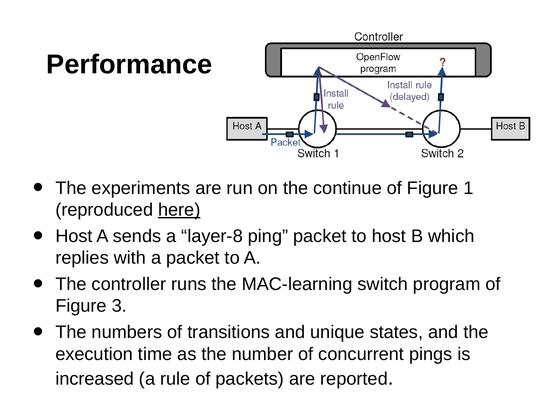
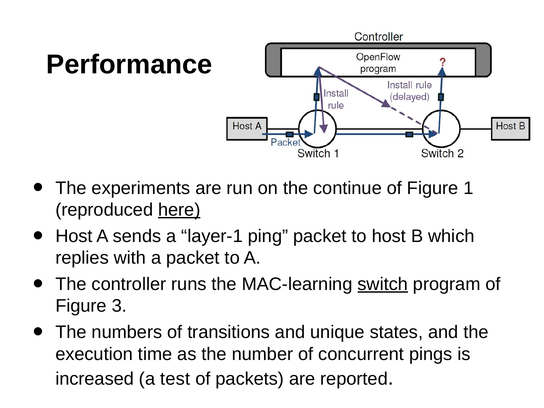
layer-8: layer-8 -> layer-1 (212, 236)
switch underline: none -> present (383, 284)
rule: rule -> test (175, 379)
